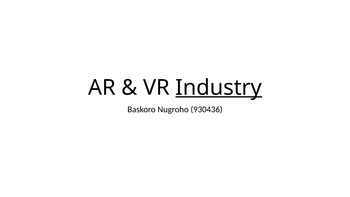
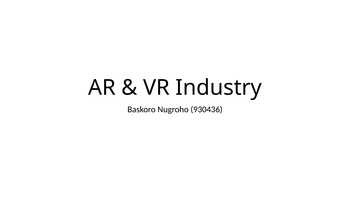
Industry underline: present -> none (219, 87)
